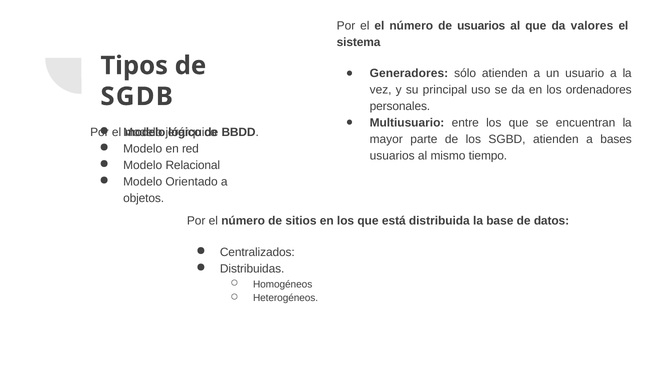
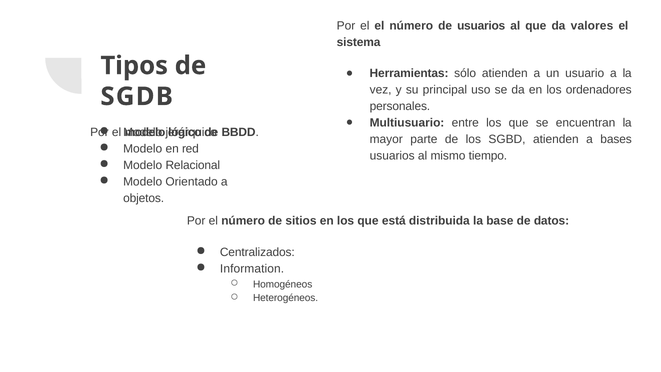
Generadores: Generadores -> Herramientas (409, 73)
Distribuidas: Distribuidas -> Information (252, 269)
